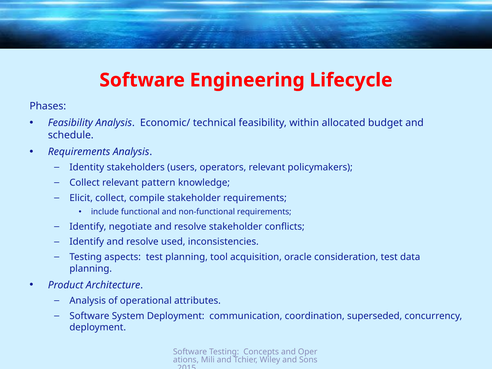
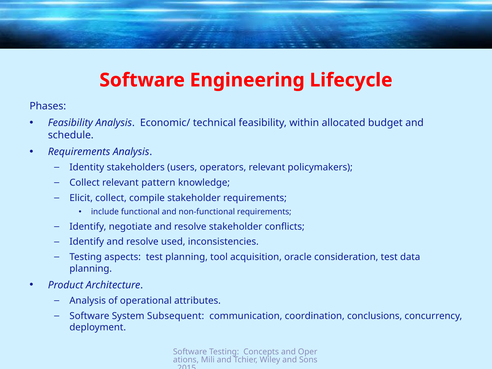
System Deployment: Deployment -> Subsequent (176, 316)
superseded: superseded -> conclusions (375, 316)
